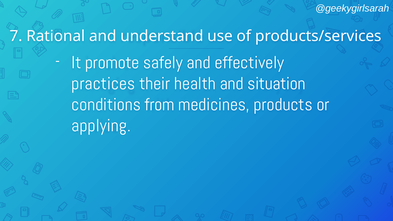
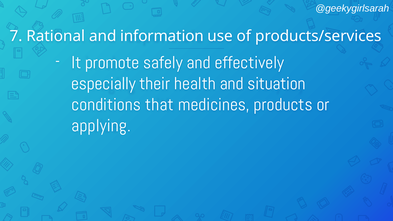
understand: understand -> information (162, 36)
practices: practices -> especially (103, 84)
from: from -> that (159, 105)
